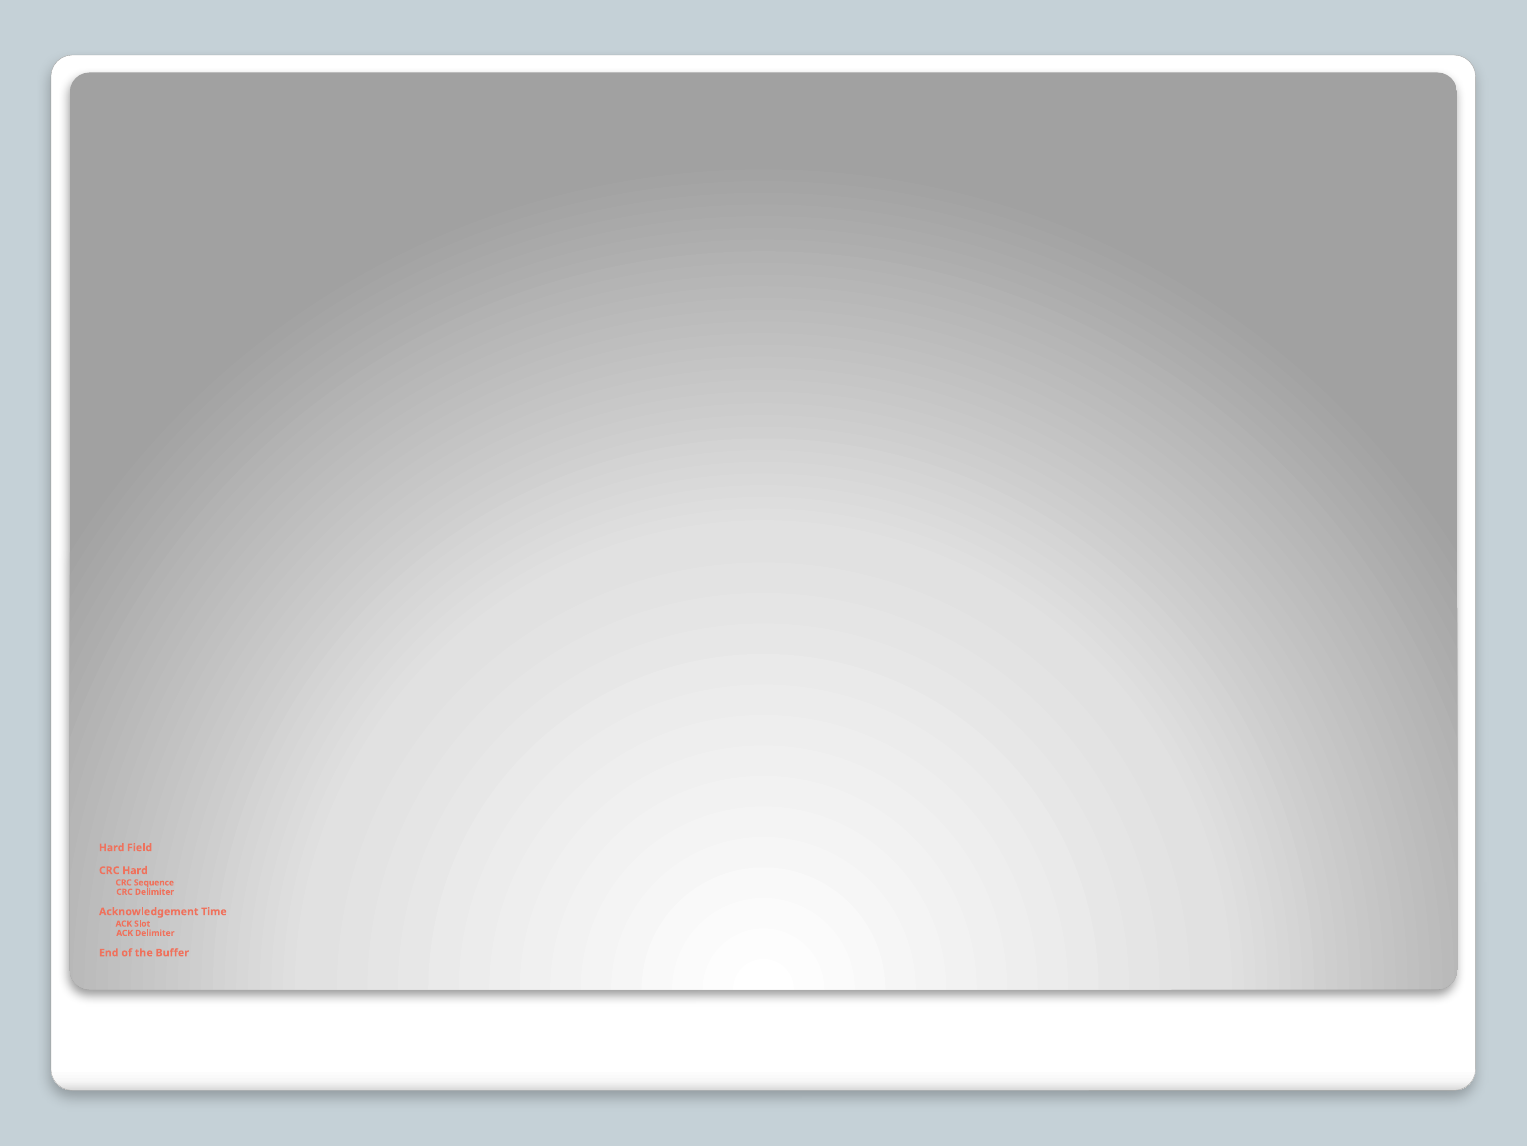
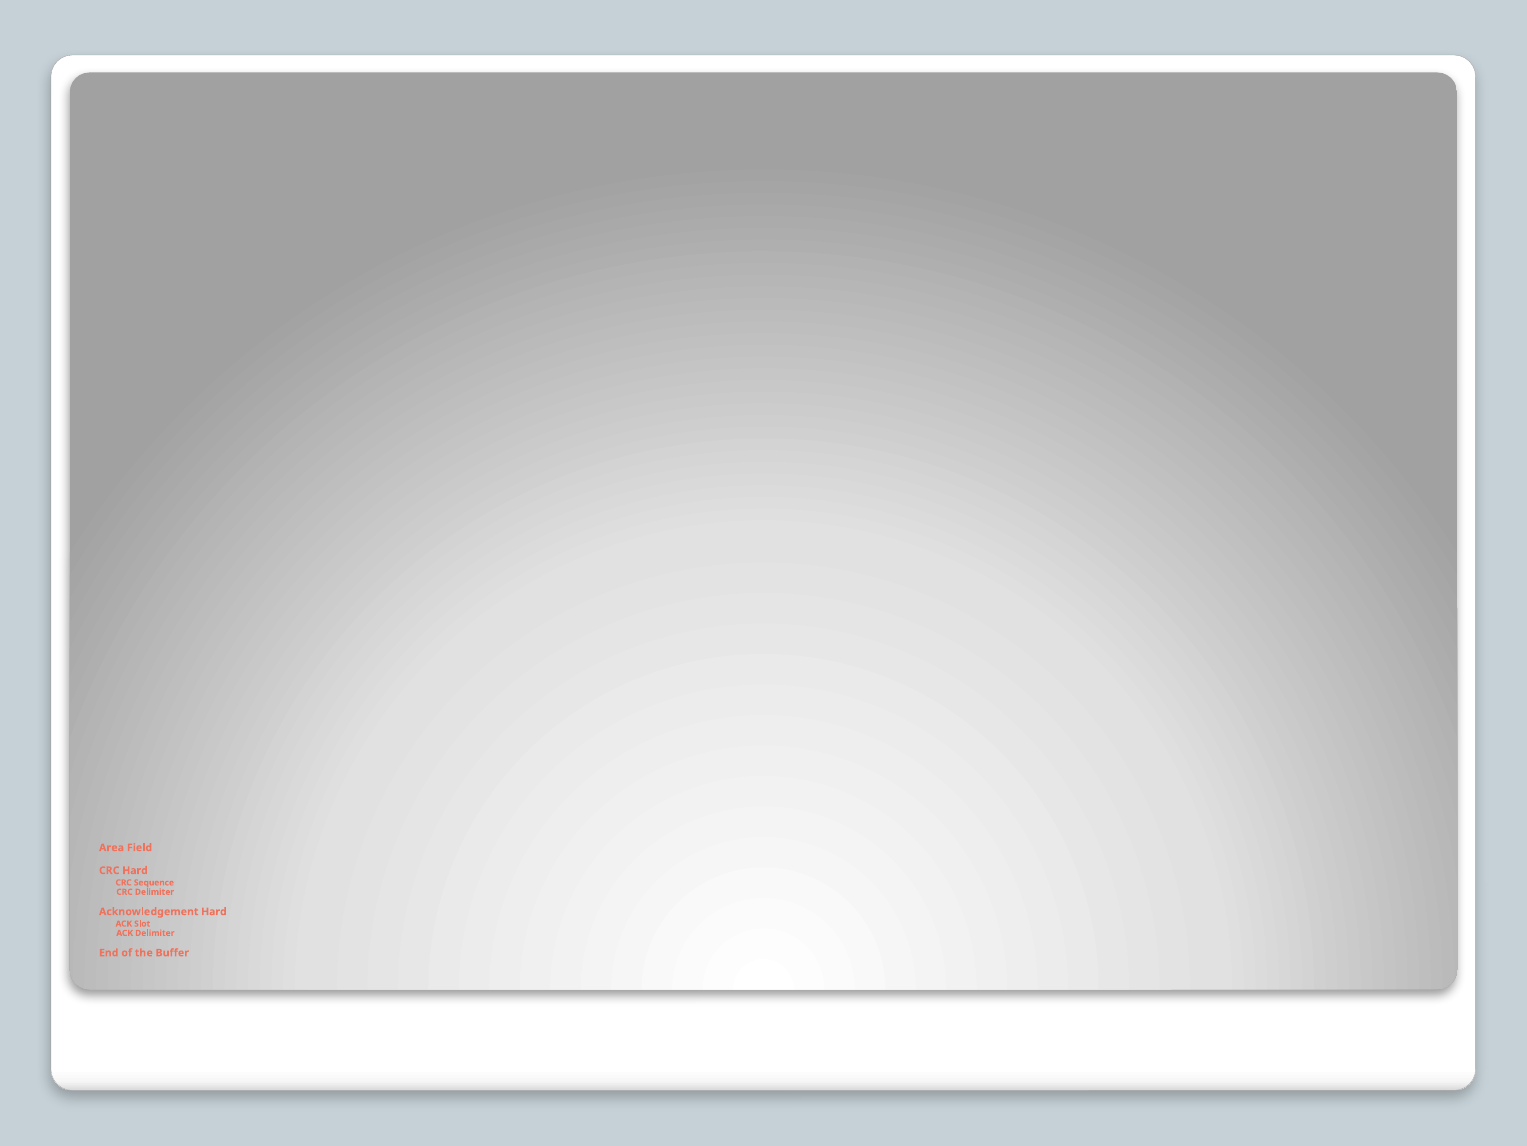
Hard: Hard -> Area (112, 847)
Acknowledgement Time: Time -> Hard (214, 911)
